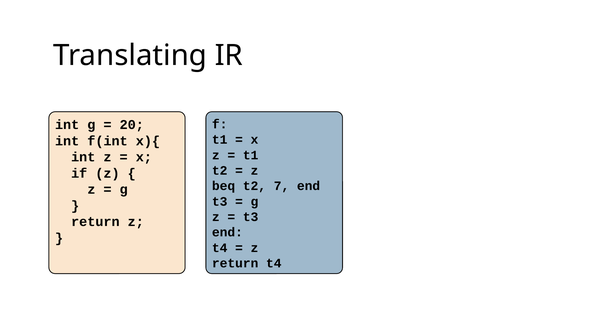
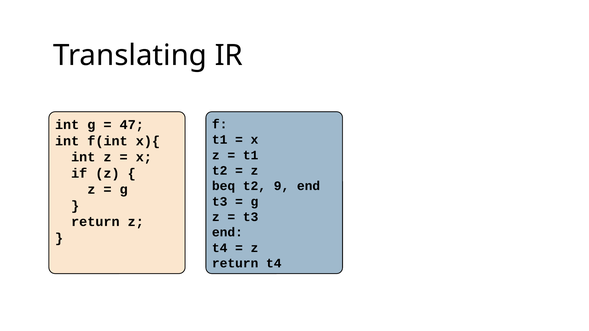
20: 20 -> 47 (132, 125)
7: 7 -> 9 (282, 186)
